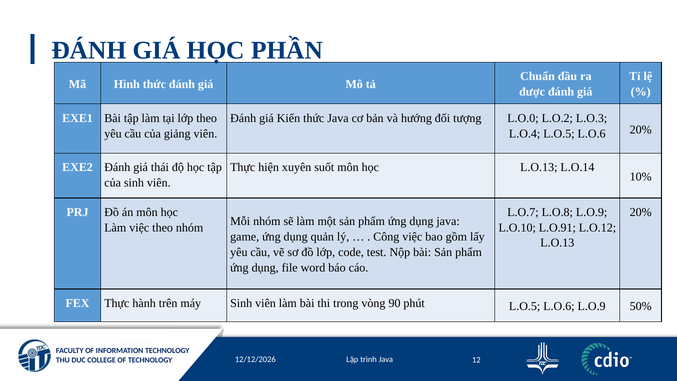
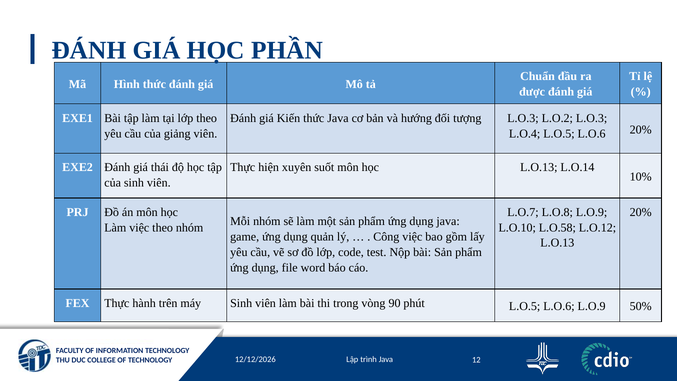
tượng L.O.0: L.O.0 -> L.O.3 (523, 118)
L.O.91: L.O.91 -> L.O.58 (557, 228)
